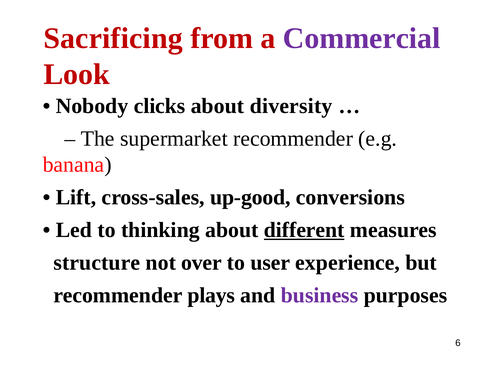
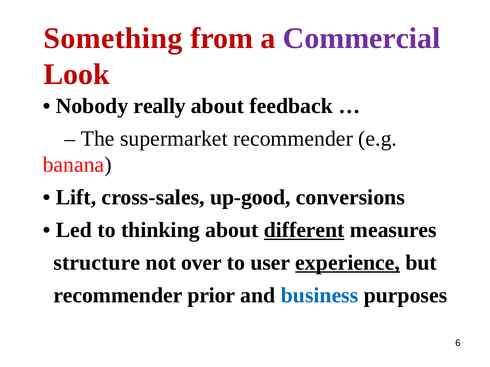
Sacrificing: Sacrificing -> Something (113, 38)
clicks: clicks -> really (160, 106)
diversity: diversity -> feedback (291, 106)
experience underline: none -> present (348, 263)
plays: plays -> prior (211, 296)
business colour: purple -> blue (320, 296)
